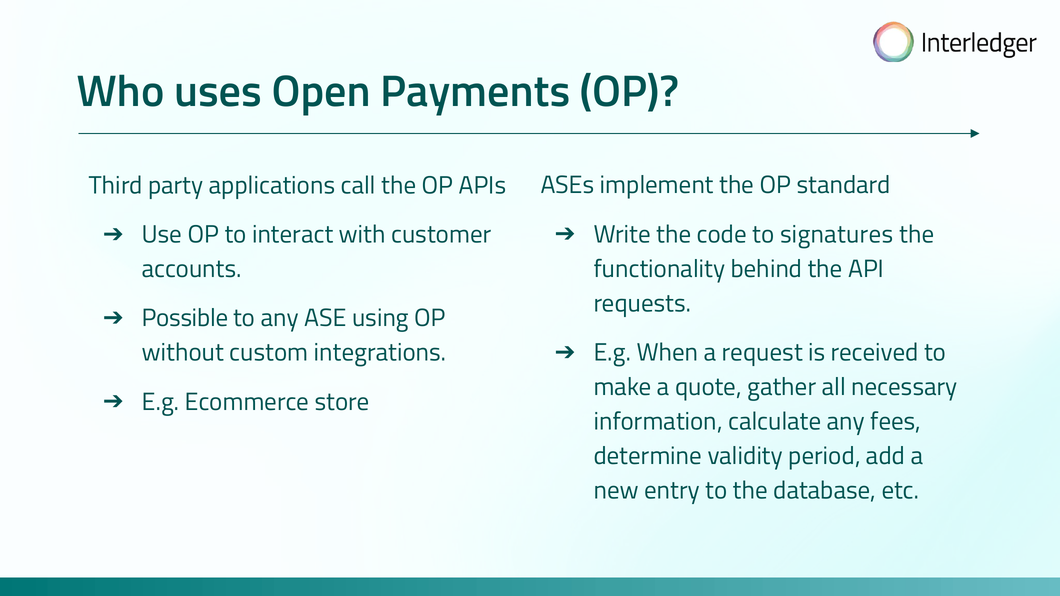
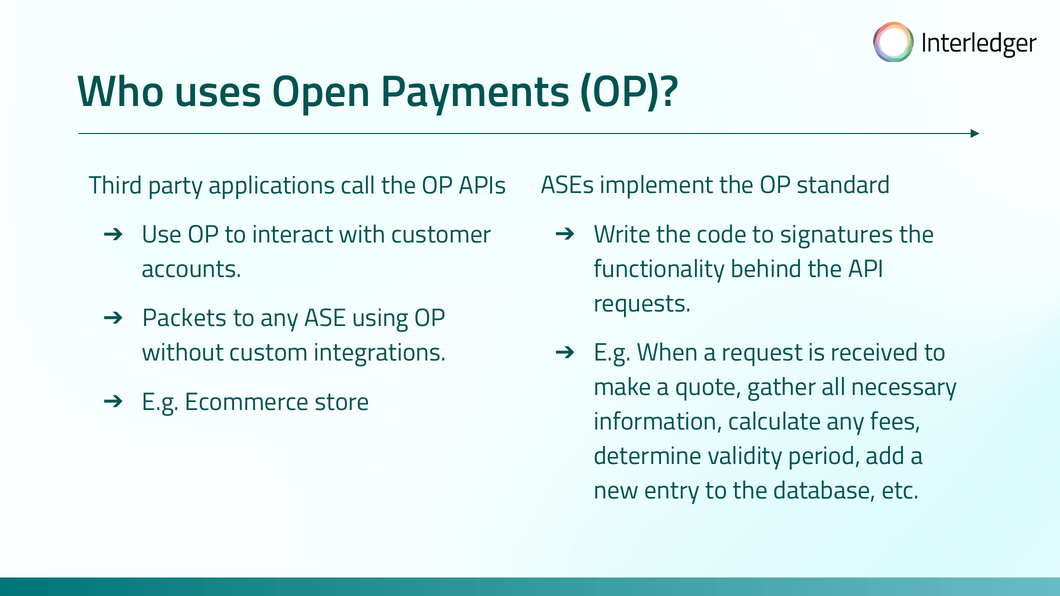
Possible: Possible -> Packets (185, 318)
